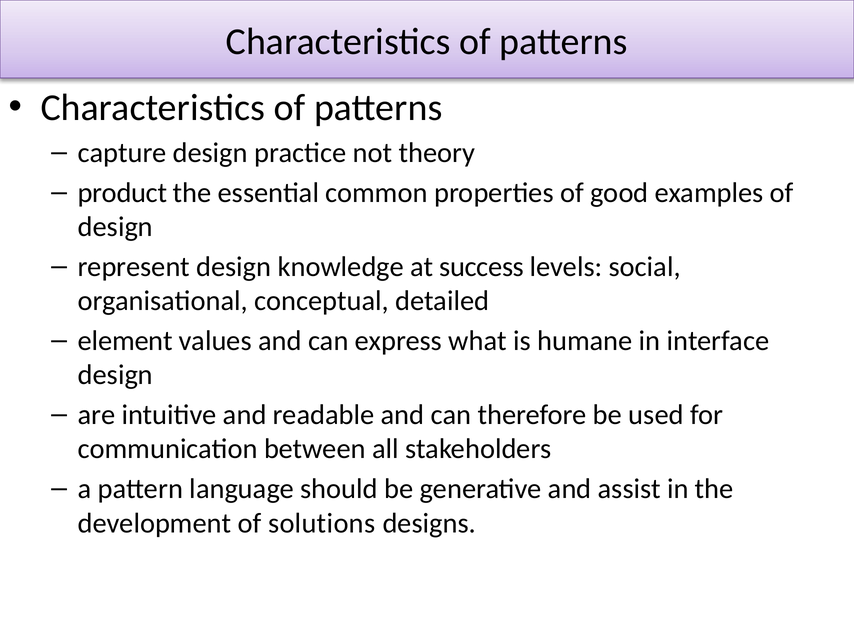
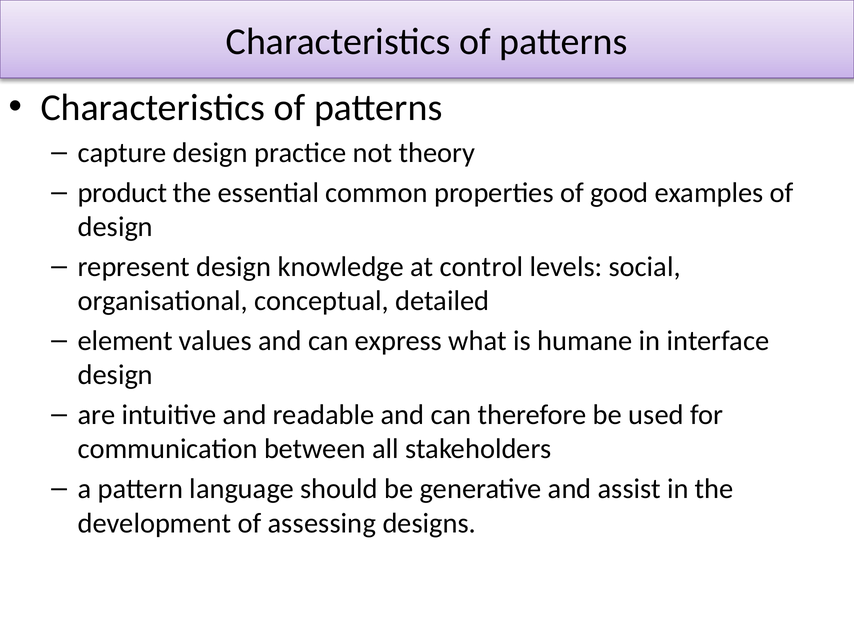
success: success -> control (481, 267)
solutions: solutions -> assessing (322, 523)
